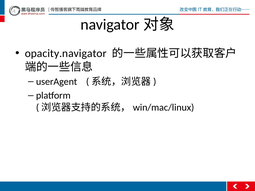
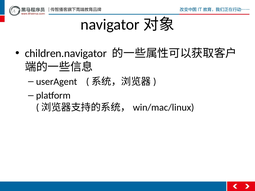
opacity.navigator: opacity.navigator -> children.navigator (66, 53)
